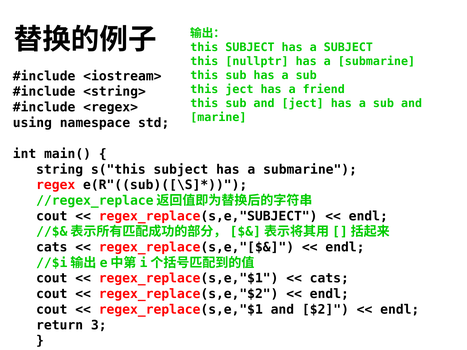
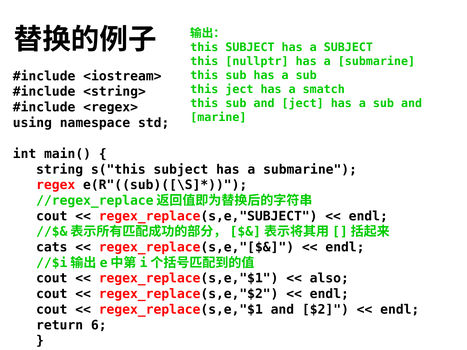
friend: friend -> smatch (324, 89)
cats: cats -> also (329, 279)
3: 3 -> 6 (99, 325)
